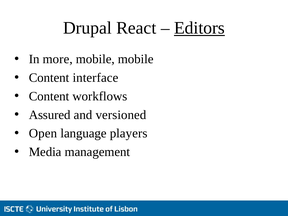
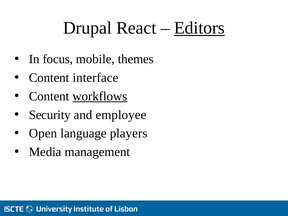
more: more -> focus (58, 59)
mobile mobile: mobile -> themes (136, 59)
workflows underline: none -> present (100, 96)
Assured: Assured -> Security (50, 115)
versioned: versioned -> employee (121, 115)
